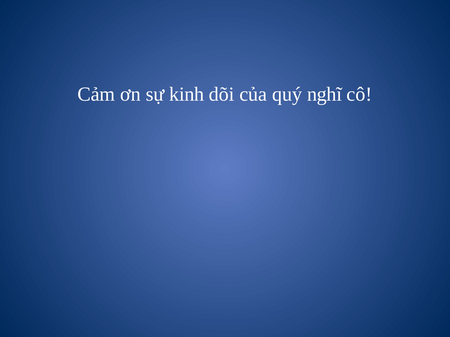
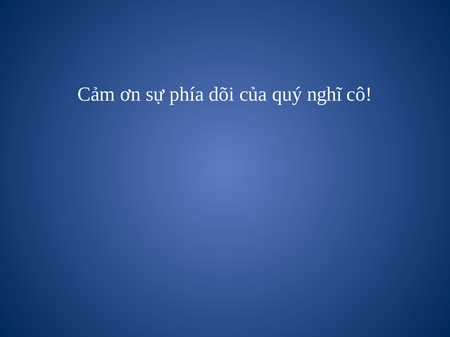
kinh: kinh -> phía (187, 94)
